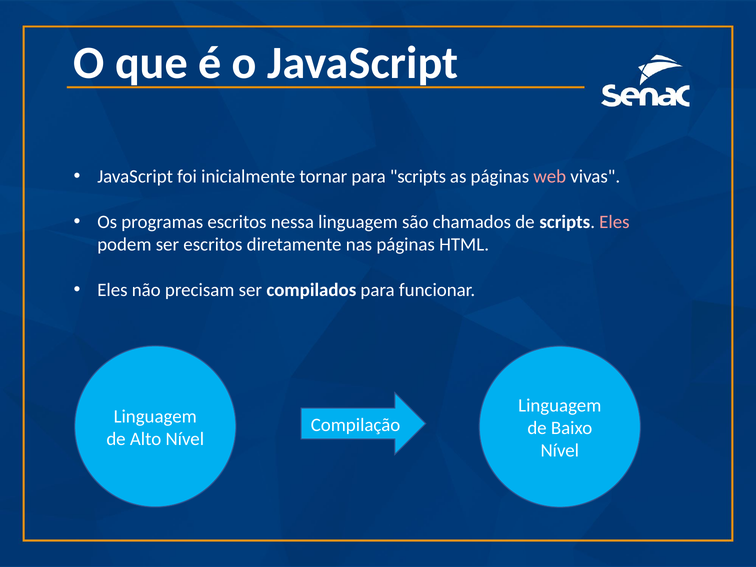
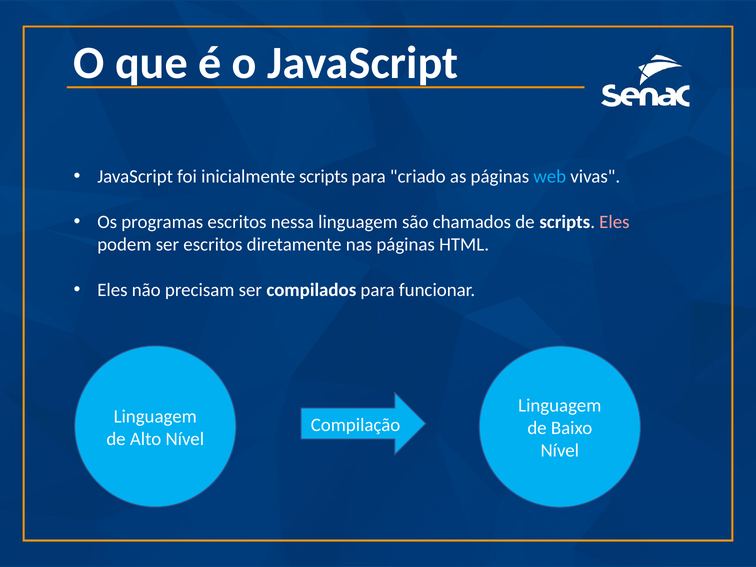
inicialmente tornar: tornar -> scripts (323, 177)
para scripts: scripts -> criado (418, 177)
web colour: pink -> light blue (550, 177)
